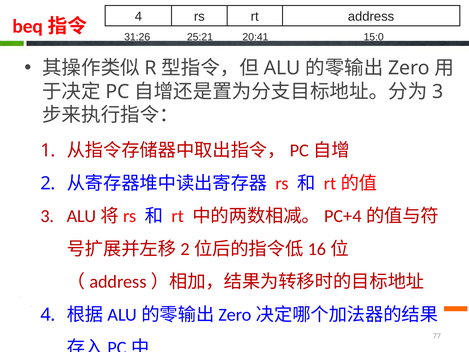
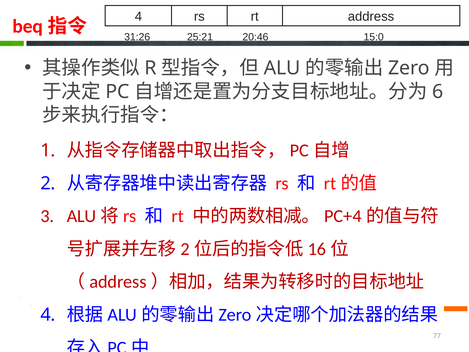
20:41: 20:41 -> 20:46 (255, 37)
3: 3 -> 6 (438, 92)
